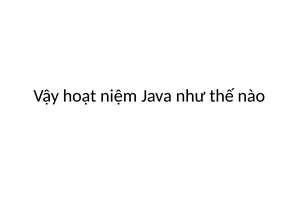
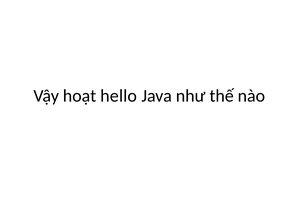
niệm: niệm -> hello (119, 96)
